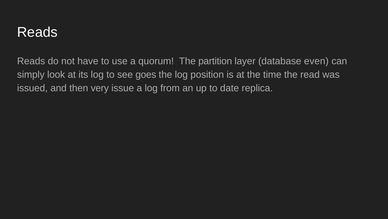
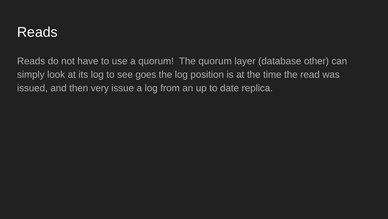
The partition: partition -> quorum (215, 61)
even: even -> other (316, 61)
